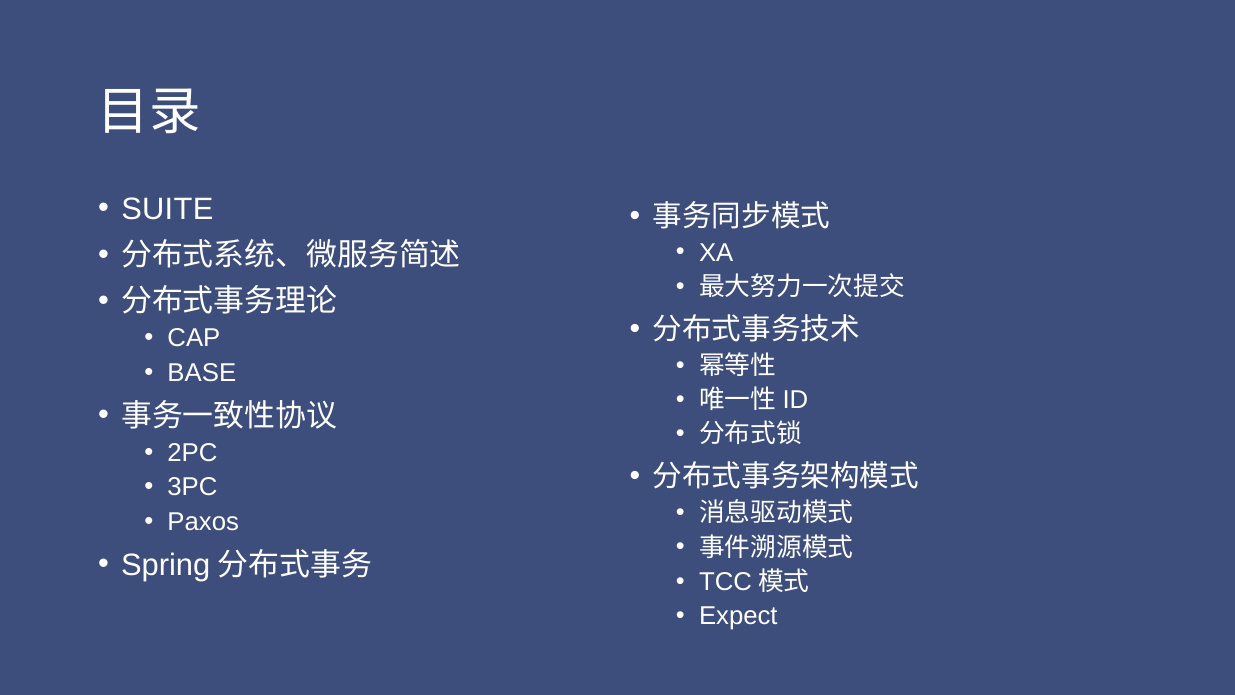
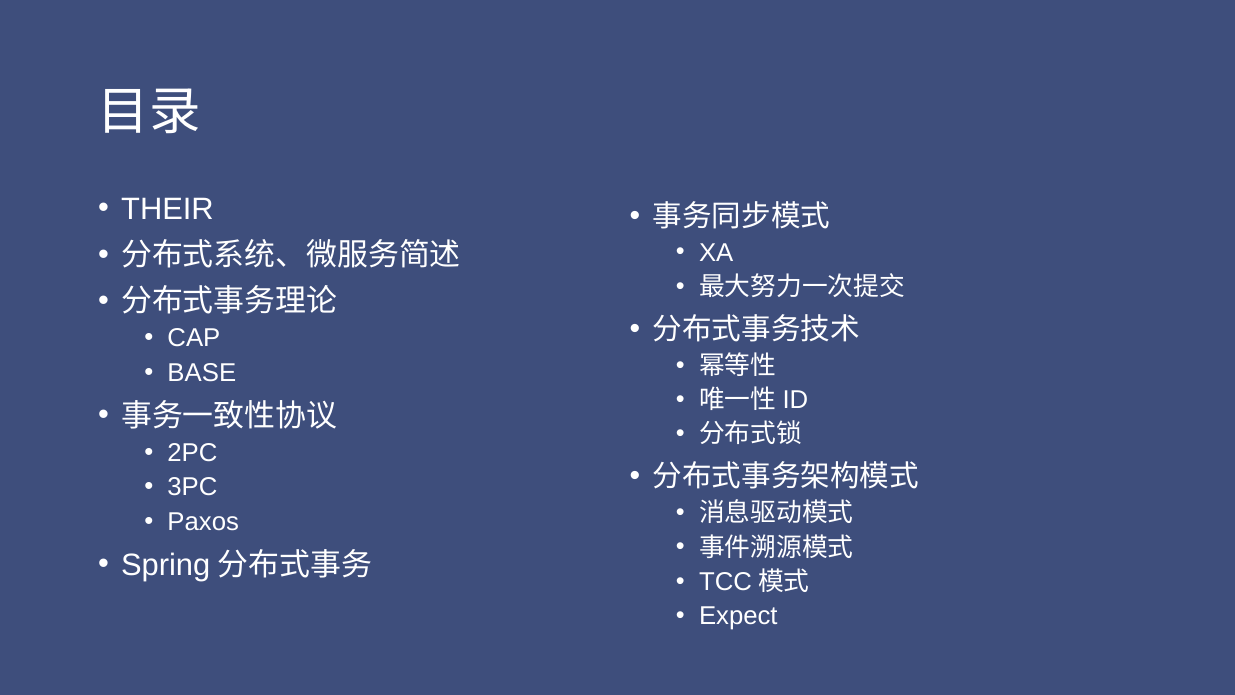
SUITE: SUITE -> THEIR (167, 209)
